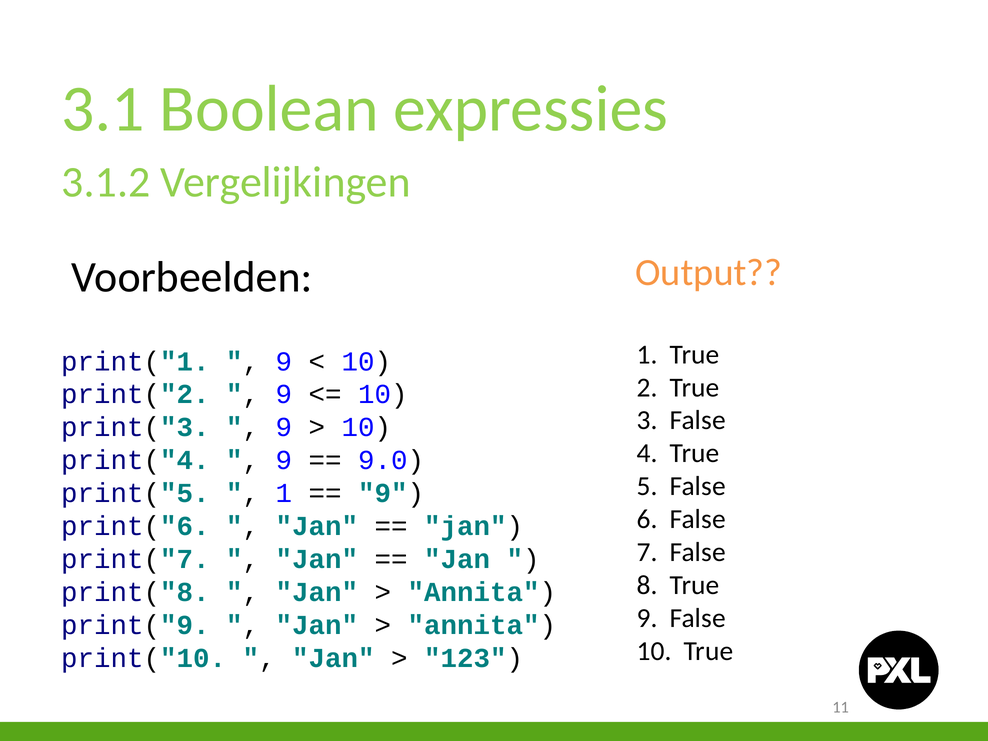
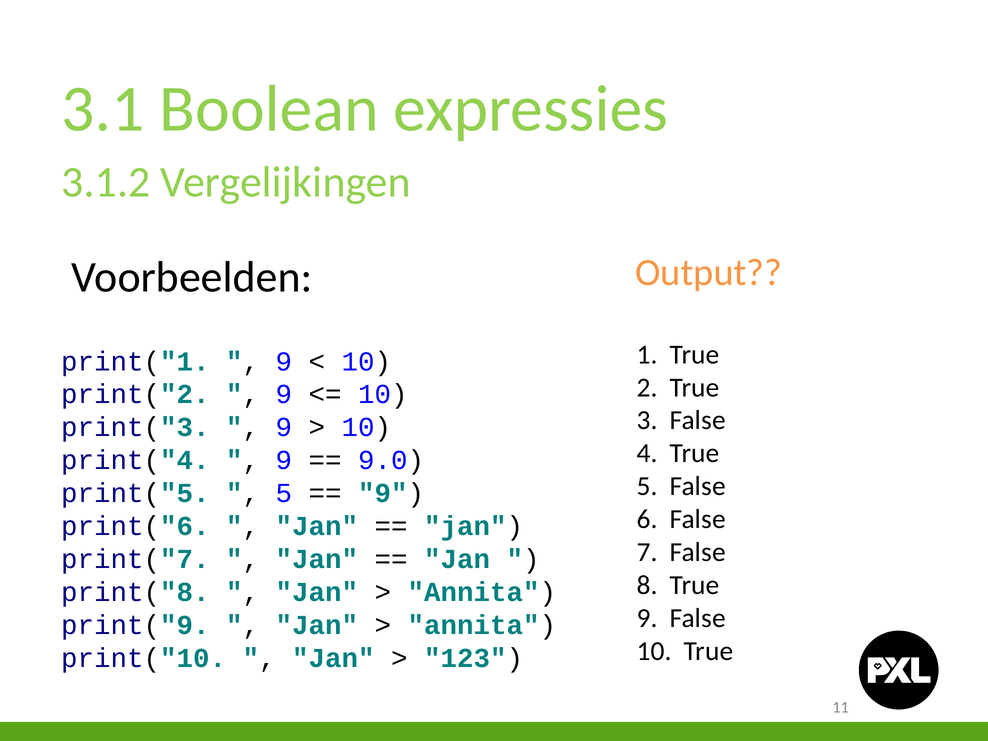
1: 1 -> 5 (284, 493)
